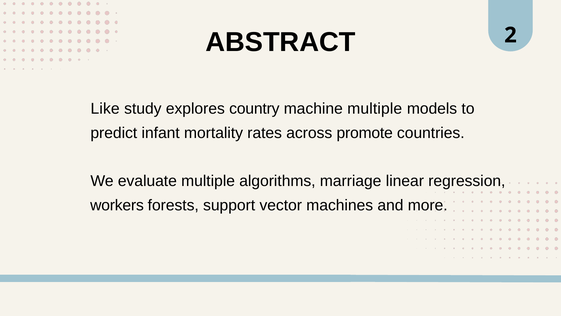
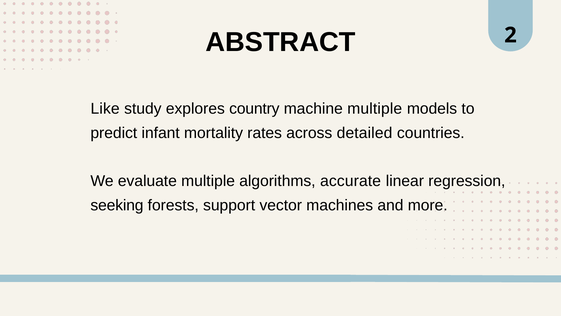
promote: promote -> detailed (365, 133)
marriage: marriage -> accurate (351, 181)
workers: workers -> seeking (117, 205)
